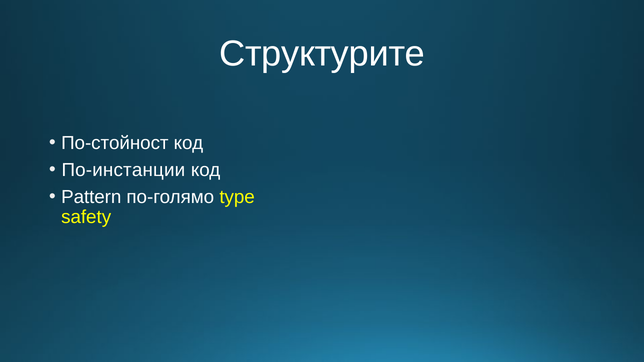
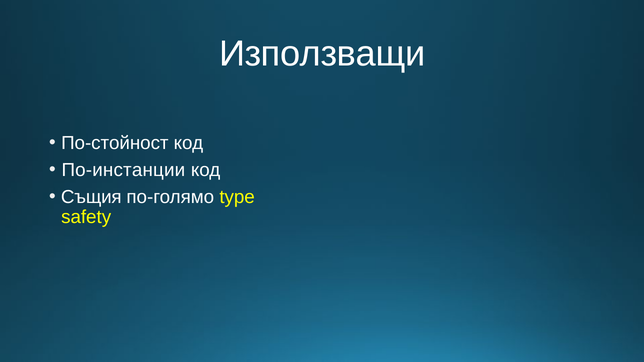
Структурите: Структурите -> Използващи (322, 54)
Pattern: Pattern -> Същия (91, 197)
